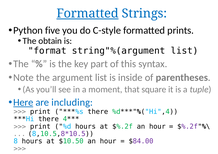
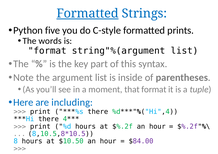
obtain: obtain -> words (50, 41)
that square: square -> format (154, 89)
Here underline: present -> none (23, 102)
